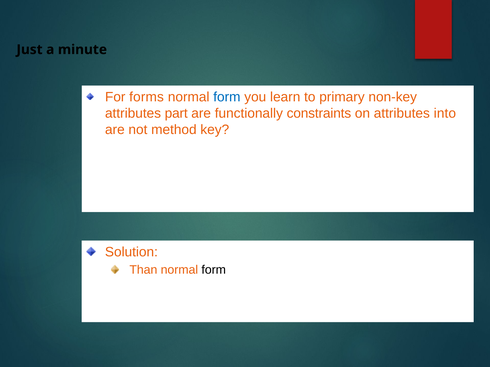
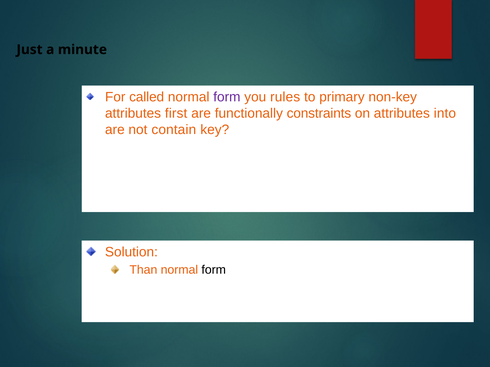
forms: forms -> called (147, 97)
form colour: blue -> purple (227, 97)
learn: learn -> rules (285, 97)
part: part -> first (176, 114)
method: method -> contain (174, 130)
